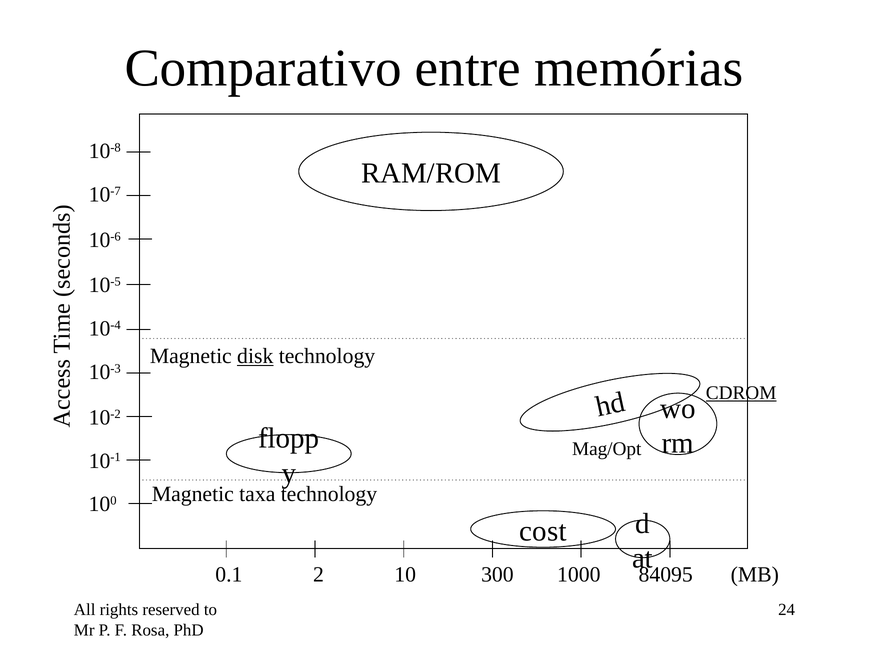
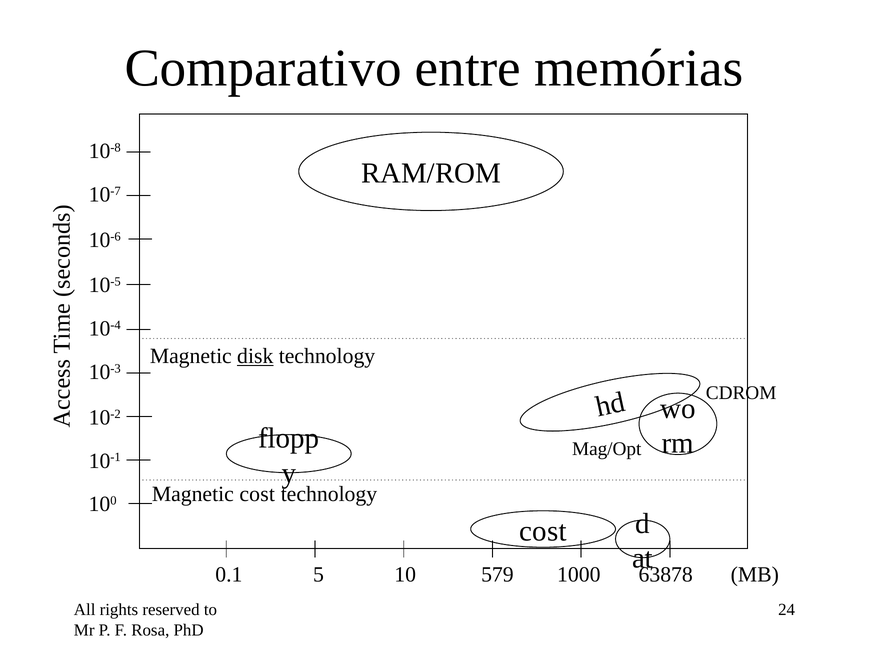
CDROM underline: present -> none (741, 392)
Magnetic taxa: taxa -> cost (257, 494)
2: 2 -> 5 (318, 575)
300: 300 -> 579 (497, 575)
84095: 84095 -> 63878 (666, 575)
